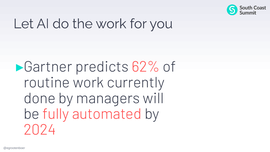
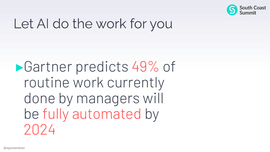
62%: 62% -> 49% (146, 67)
